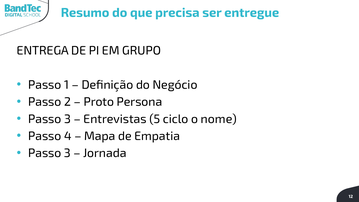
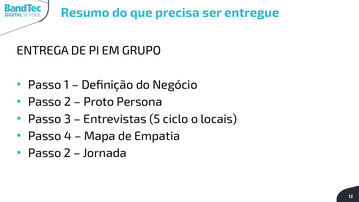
nome: nome -> locais (219, 119)
3: 3 -> 2 (67, 153)
